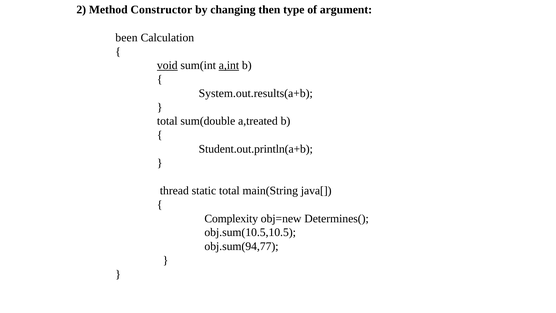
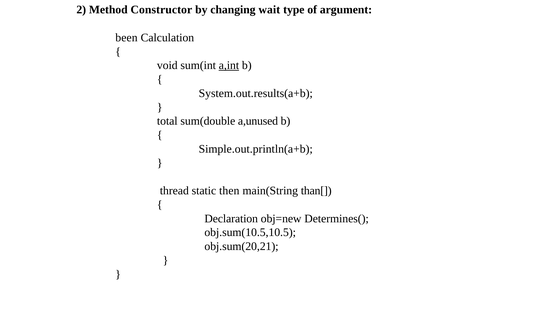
then: then -> wait (269, 10)
void underline: present -> none (167, 65)
a,treated: a,treated -> a,unused (258, 121)
Student.out.println(a+b: Student.out.println(a+b -> Simple.out.println(a+b (256, 149)
static total: total -> then (229, 191)
java[: java[ -> than[ (316, 191)
Complexity: Complexity -> Declaration (231, 218)
obj.sum(94,77: obj.sum(94,77 -> obj.sum(20,21 (241, 246)
